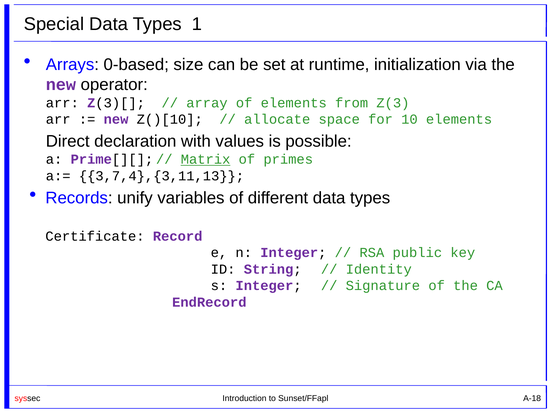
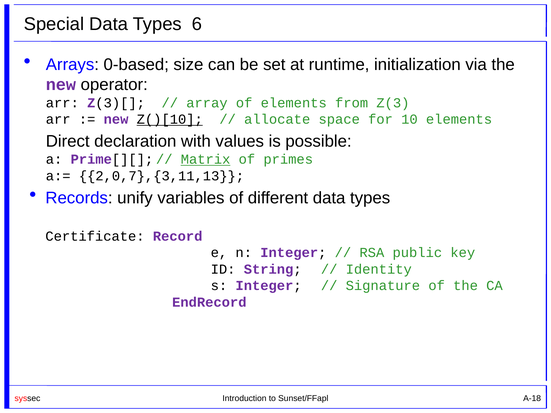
1: 1 -> 6 (197, 24)
Z()[10 underline: none -> present (170, 119)
3,7,4},{3,11,13: 3,7,4},{3,11,13 -> 2,0,7},{3,11,13 (162, 176)
